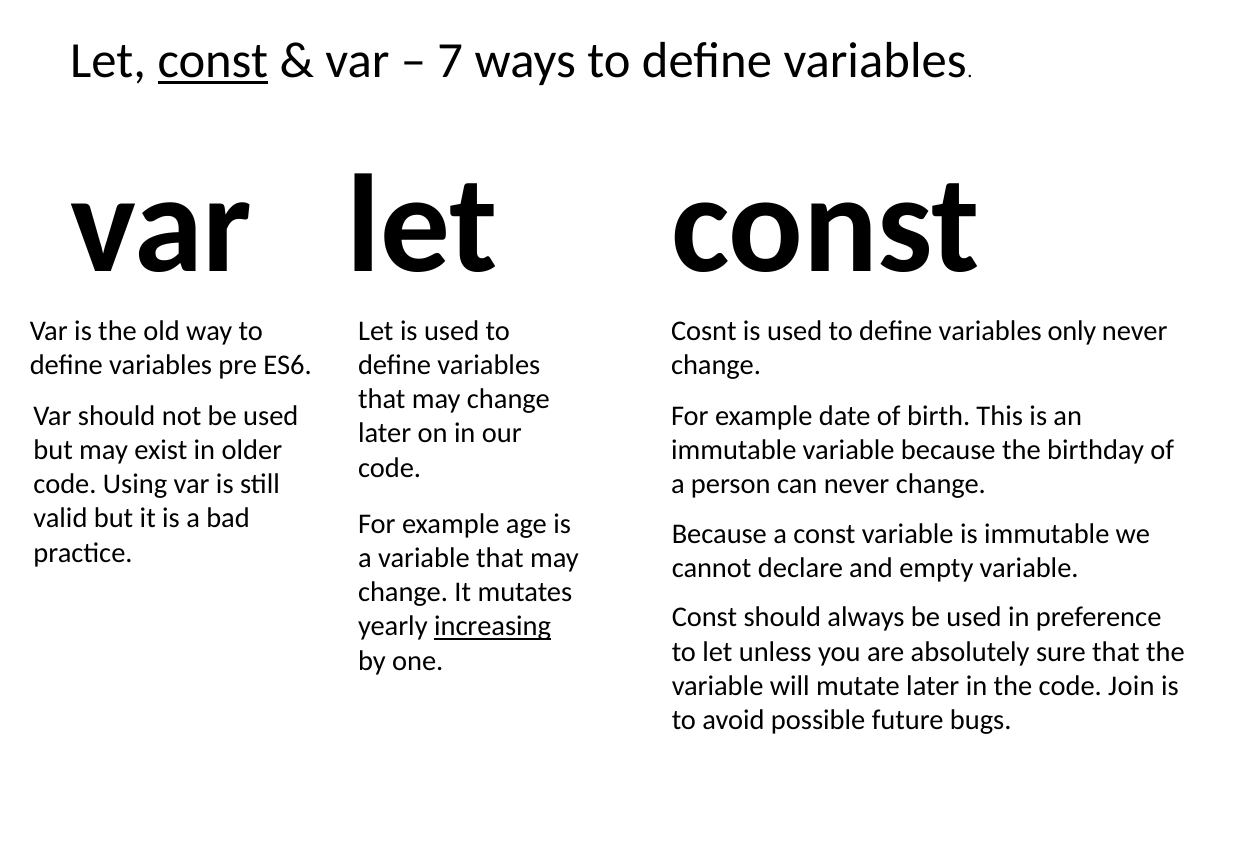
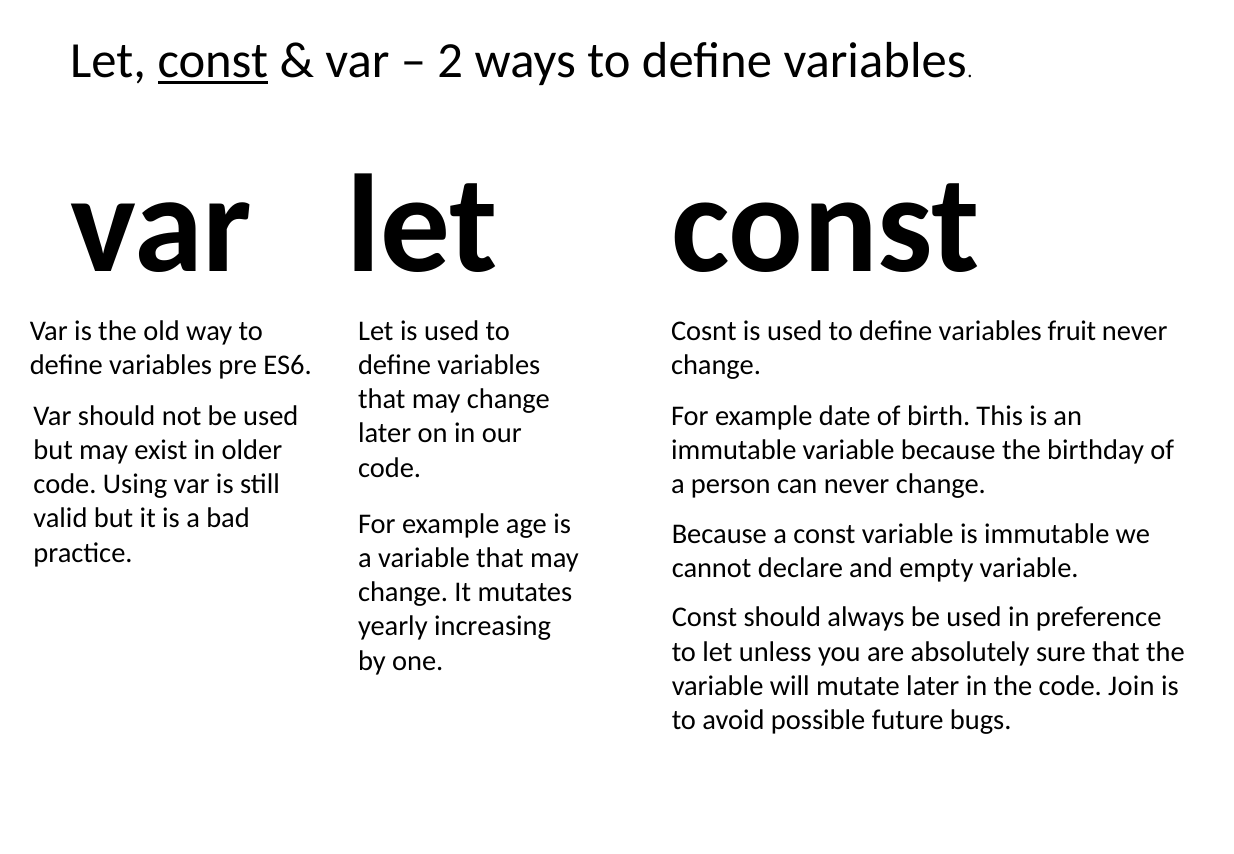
7: 7 -> 2 (450, 61)
only: only -> fruit (1072, 331)
increasing underline: present -> none (493, 627)
